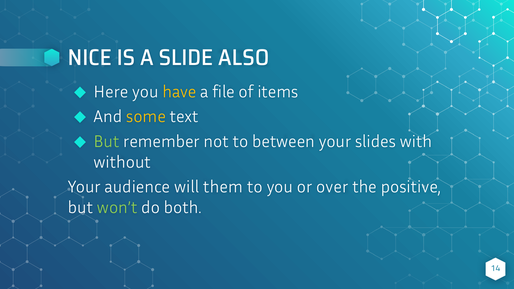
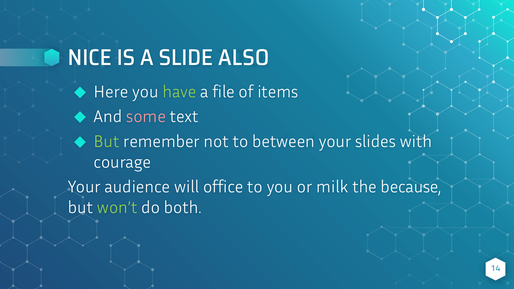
have colour: yellow -> light green (179, 92)
some colour: yellow -> pink (146, 117)
without: without -> courage (122, 162)
them: them -> office (223, 187)
over: over -> milk (332, 187)
positive: positive -> because (411, 187)
